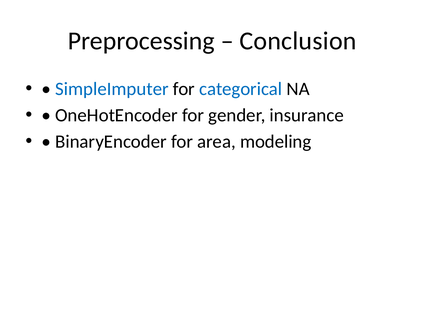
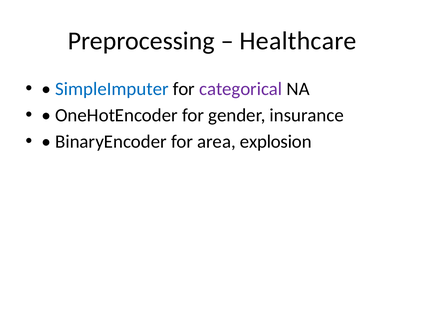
Conclusion: Conclusion -> Healthcare (298, 41)
categorical colour: blue -> purple (241, 89)
modeling: modeling -> explosion (276, 142)
